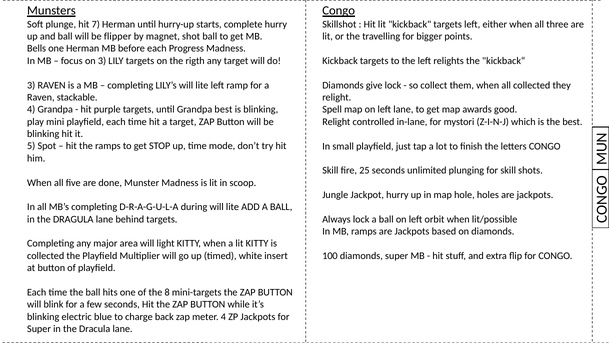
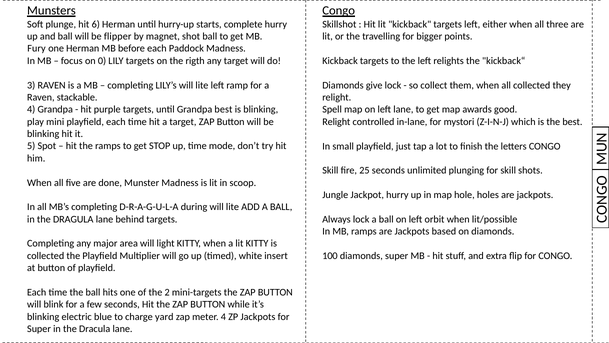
7: 7 -> 6 (96, 24)
Bells: Bells -> Fury (37, 49)
Progress: Progress -> Paddock (186, 49)
on 3: 3 -> 0 (102, 61)
8: 8 -> 2 (167, 292)
back: back -> yard (164, 316)
